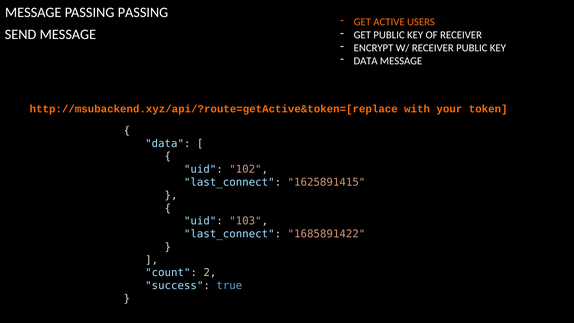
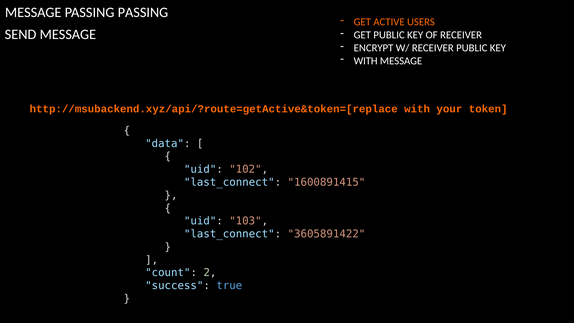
DATA: DATA -> WITH (366, 61)
1625891415: 1625891415 -> 1600891415 (326, 182)
1685891422: 1685891422 -> 3605891422 (326, 234)
